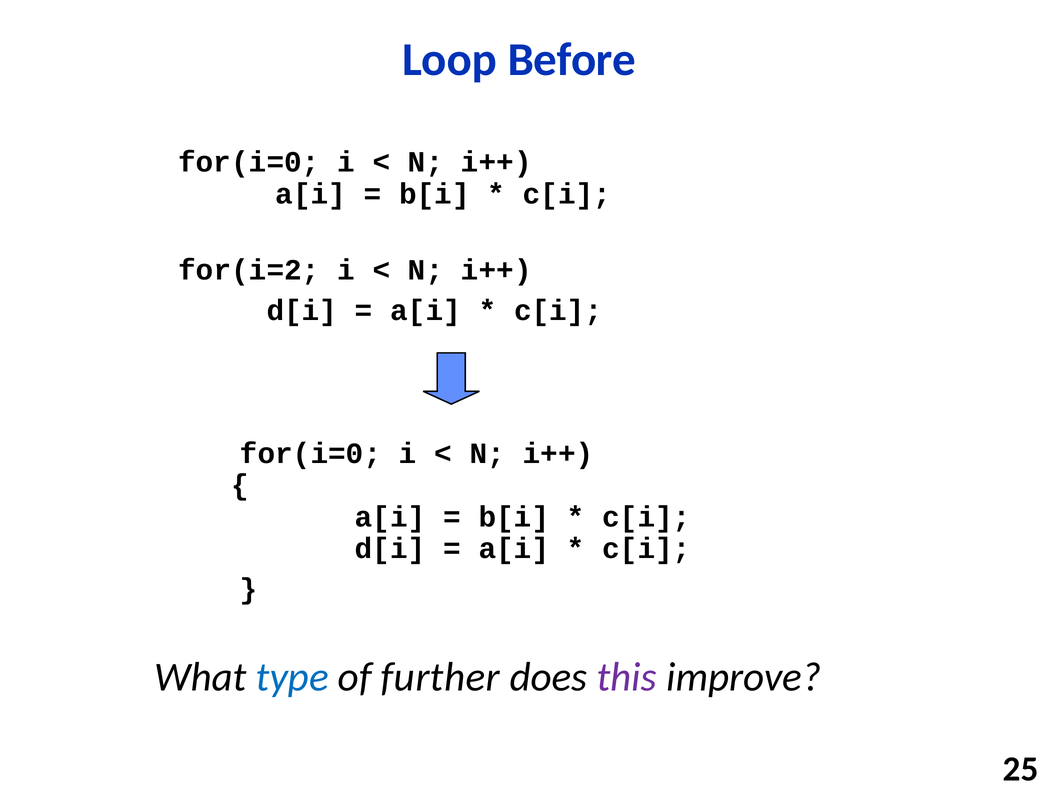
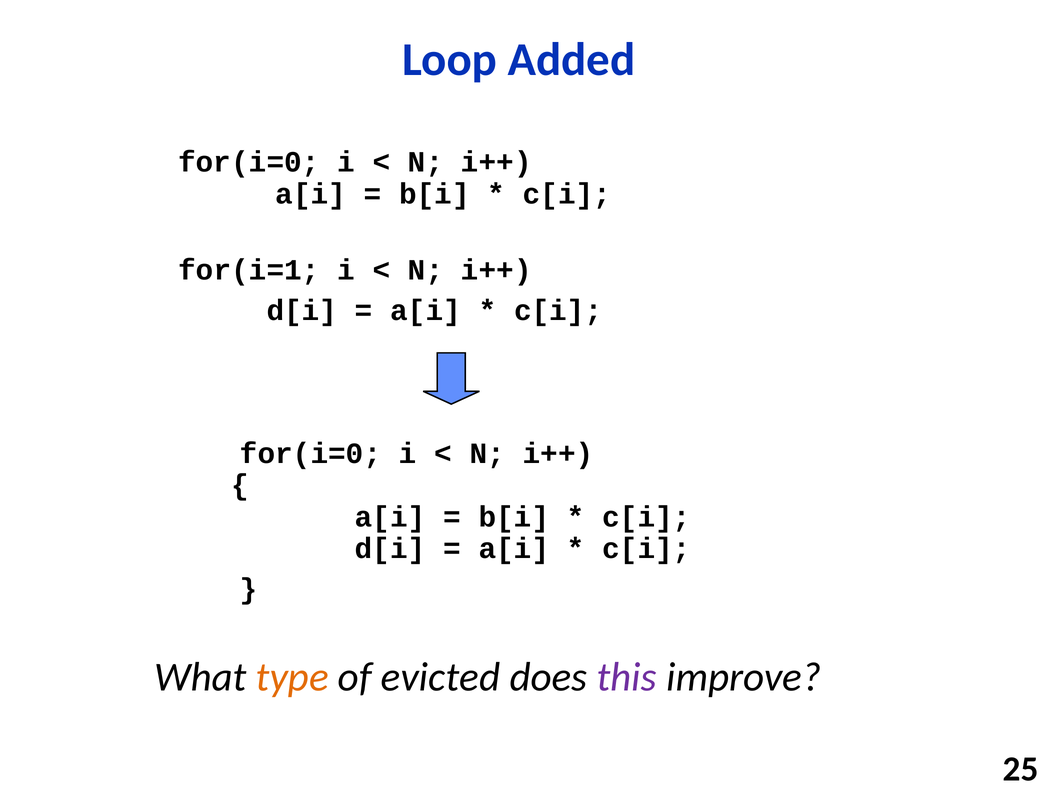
Before: Before -> Added (571, 60)
for(i=2: for(i=2 -> for(i=1 (249, 270)
type colour: blue -> orange (292, 676)
further: further -> evicted (441, 676)
